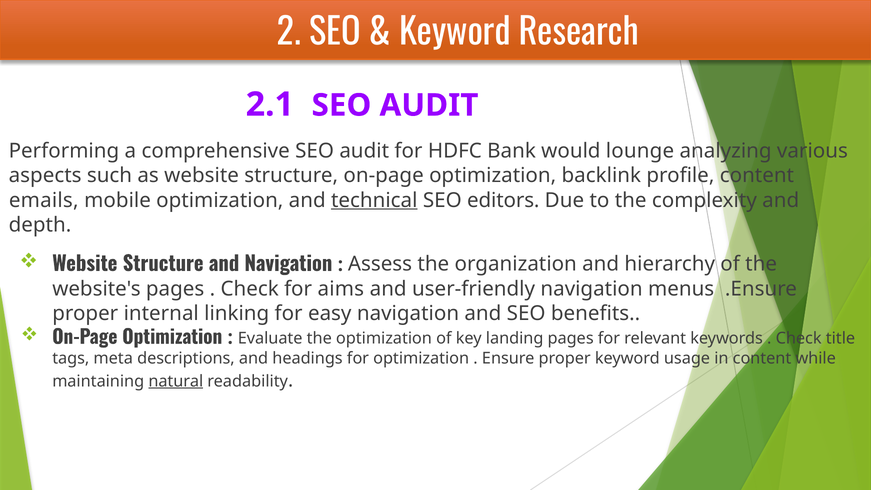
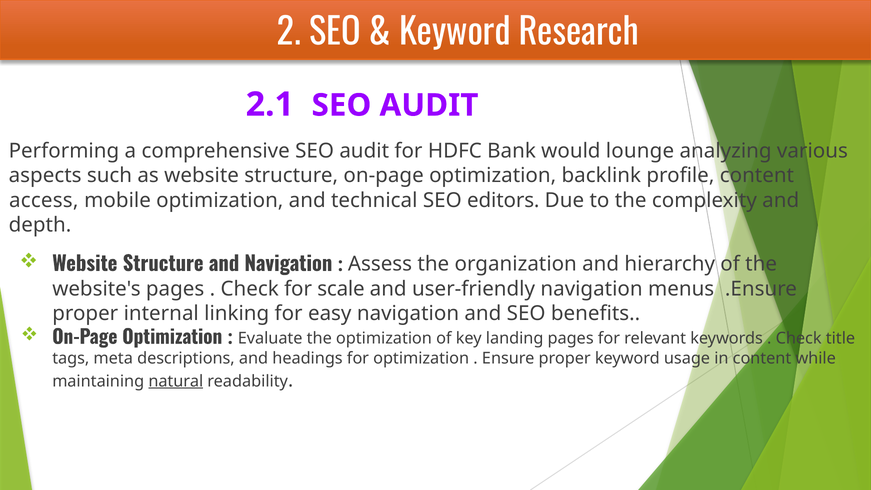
emails: emails -> access (44, 200)
technical underline: present -> none (374, 200)
aims: aims -> scale (341, 289)
